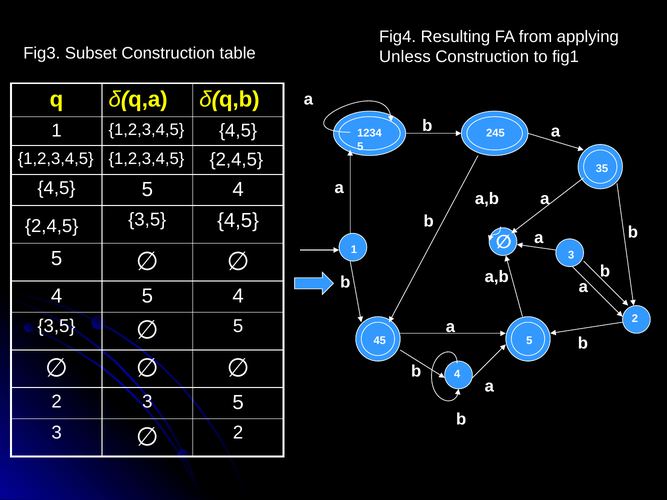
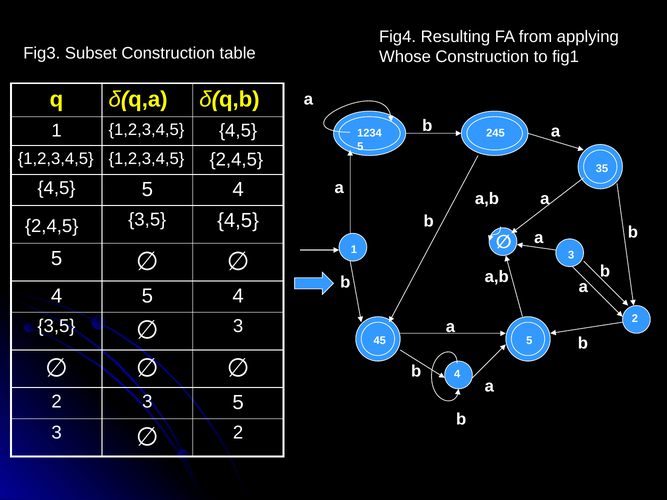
Unless: Unless -> Whose (405, 57)
5: 5 -> 3 (238, 326)
